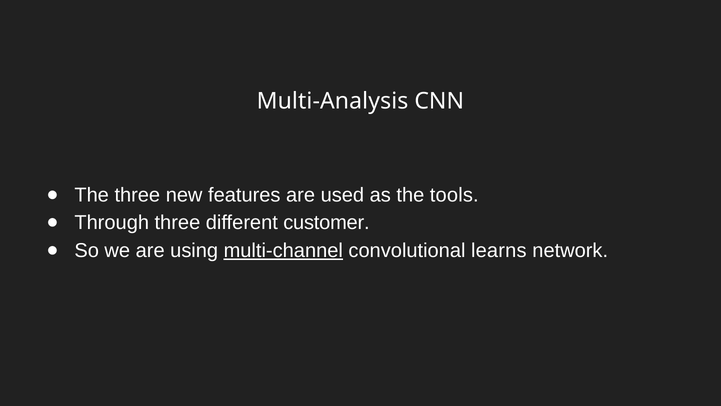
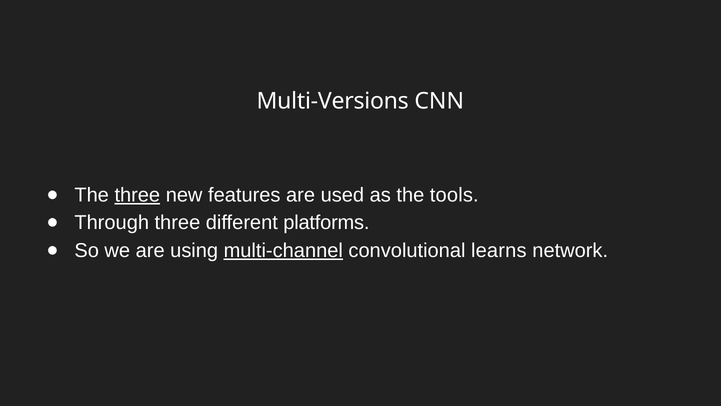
Multi-Analysis: Multi-Analysis -> Multi-Versions (333, 101)
three underline: none -> present (137, 195)
customer: customer -> platforms (326, 223)
